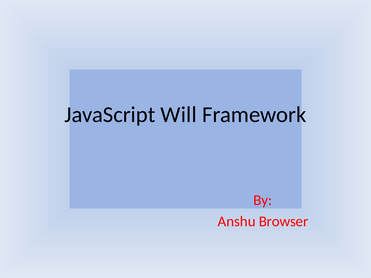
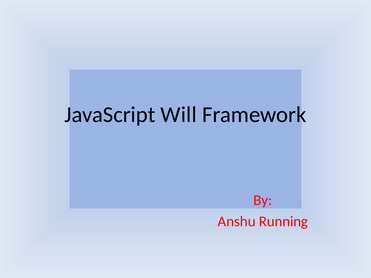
Browser: Browser -> Running (283, 222)
